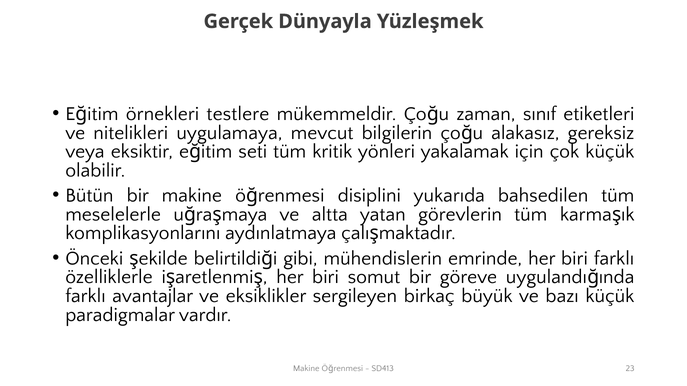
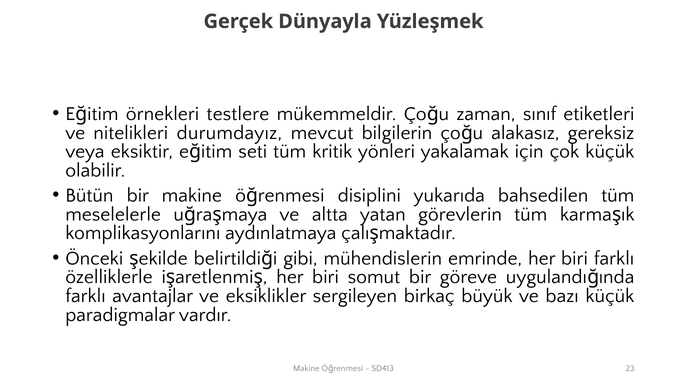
uygulamaya: uygulamaya -> durumdayız (229, 133)
